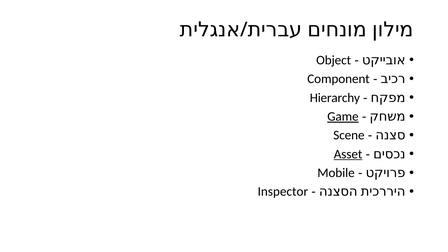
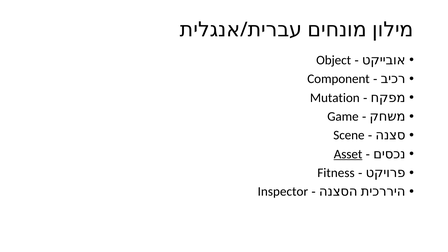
Hierarchy: Hierarchy -> Mutation (335, 98)
Game underline: present -> none (343, 117)
Mobile: Mobile -> Fitness (336, 173)
